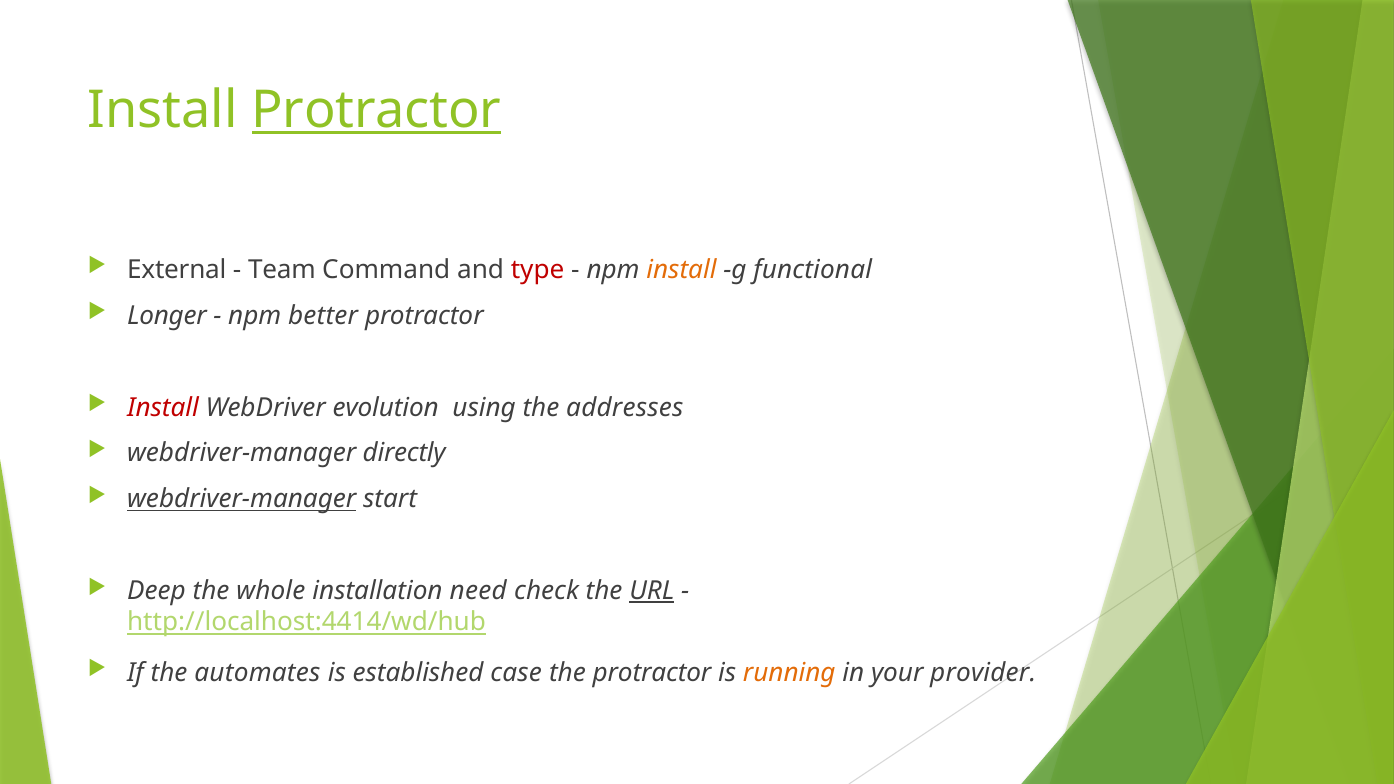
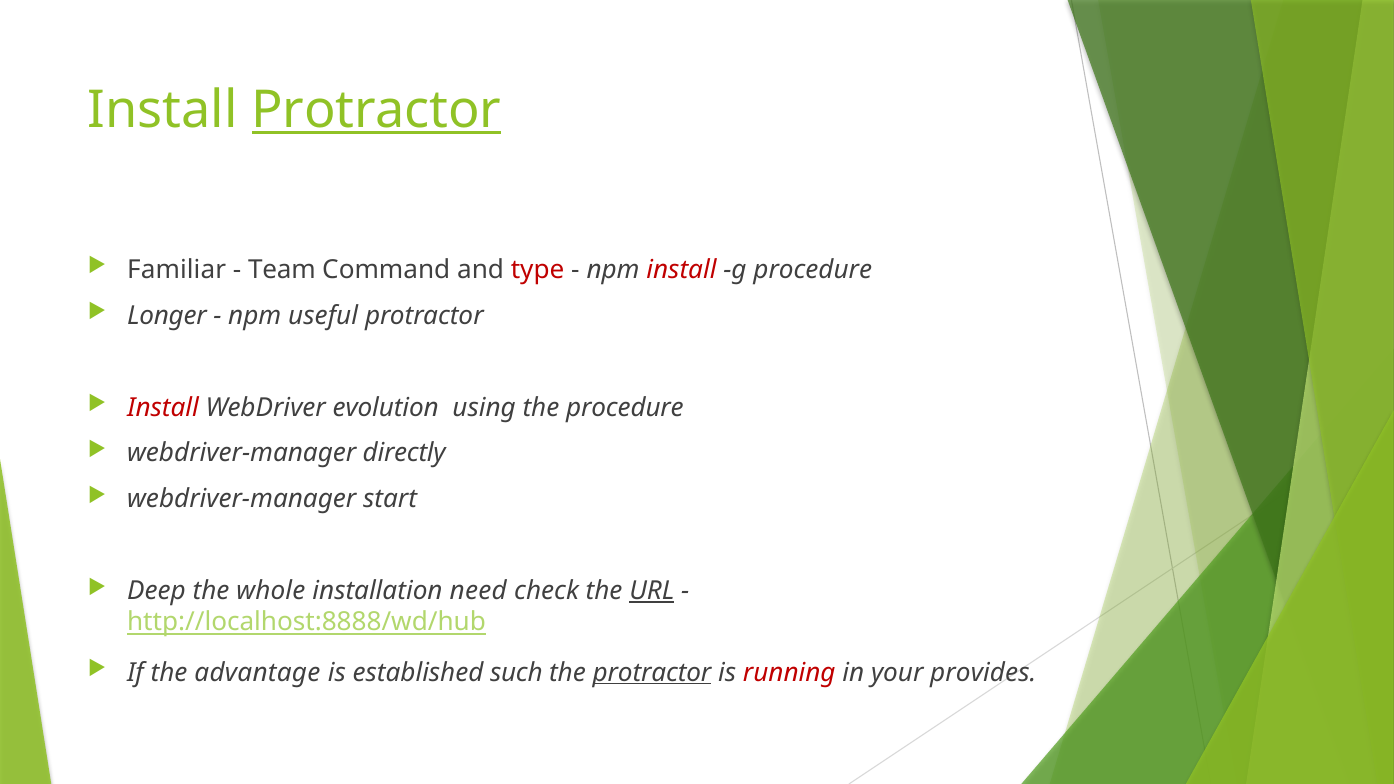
External: External -> Familiar (177, 270)
install colour: orange -> red (681, 270)
g functional: functional -> procedure (813, 270)
better: better -> useful (323, 316)
the addresses: addresses -> procedure (625, 407)
webdriver-manager underline: present -> none (242, 499)
http://localhost:4414/wd/hub: http://localhost:4414/wd/hub -> http://localhost:8888/wd/hub (306, 622)
automates: automates -> advantage (257, 673)
case: case -> such (516, 673)
protractor underline: none -> present (652, 673)
running colour: orange -> red (789, 673)
provider: provider -> provides (983, 673)
